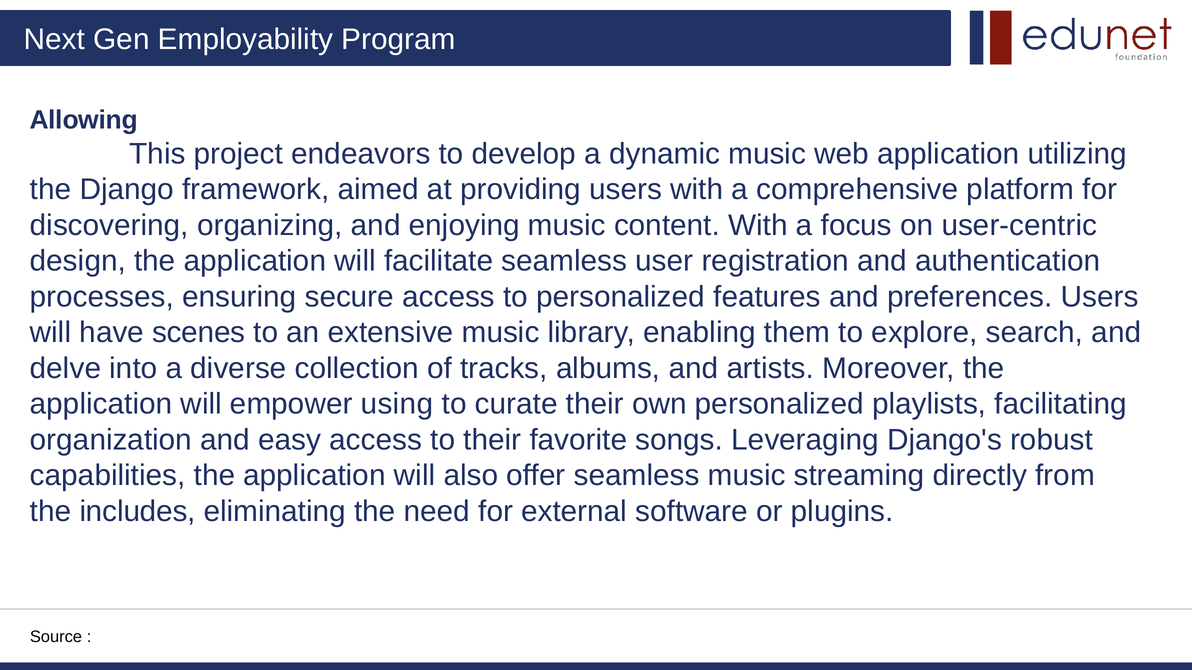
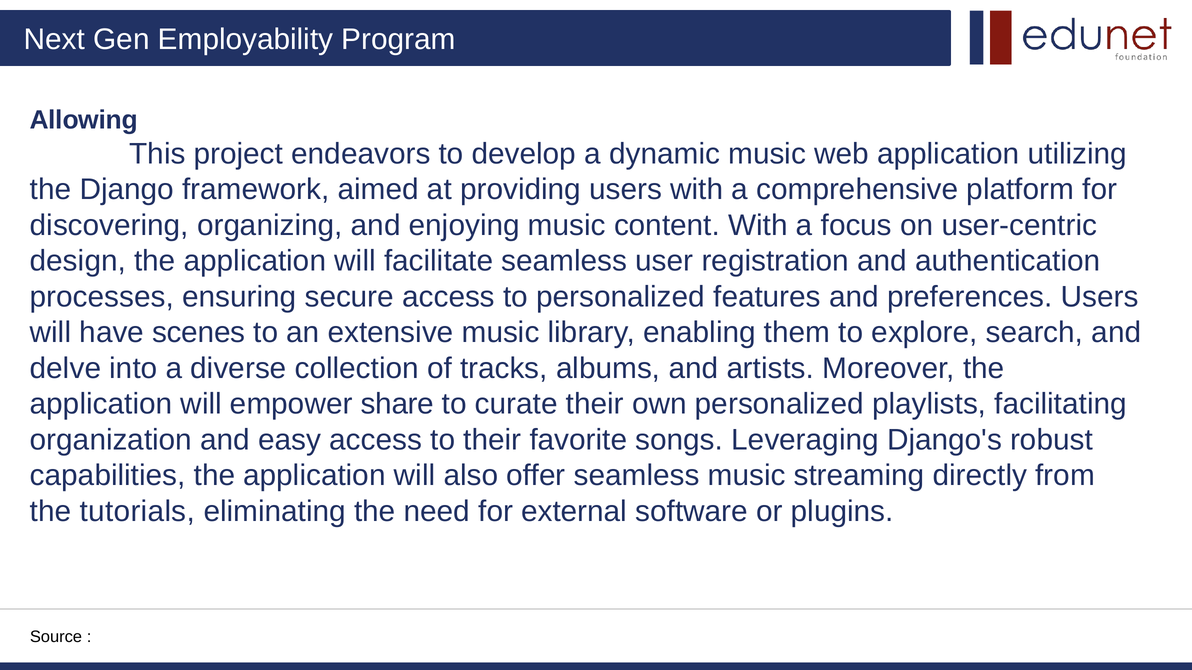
using: using -> share (397, 404)
includes: includes -> tutorials (137, 512)
